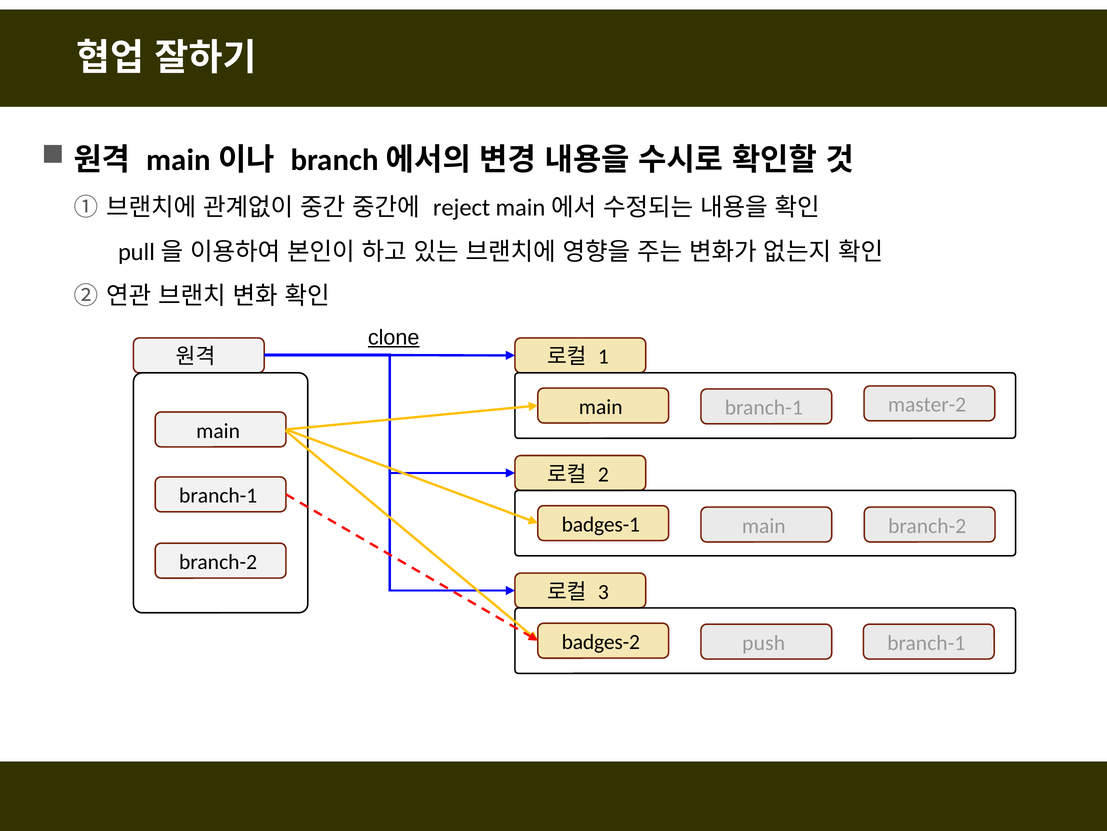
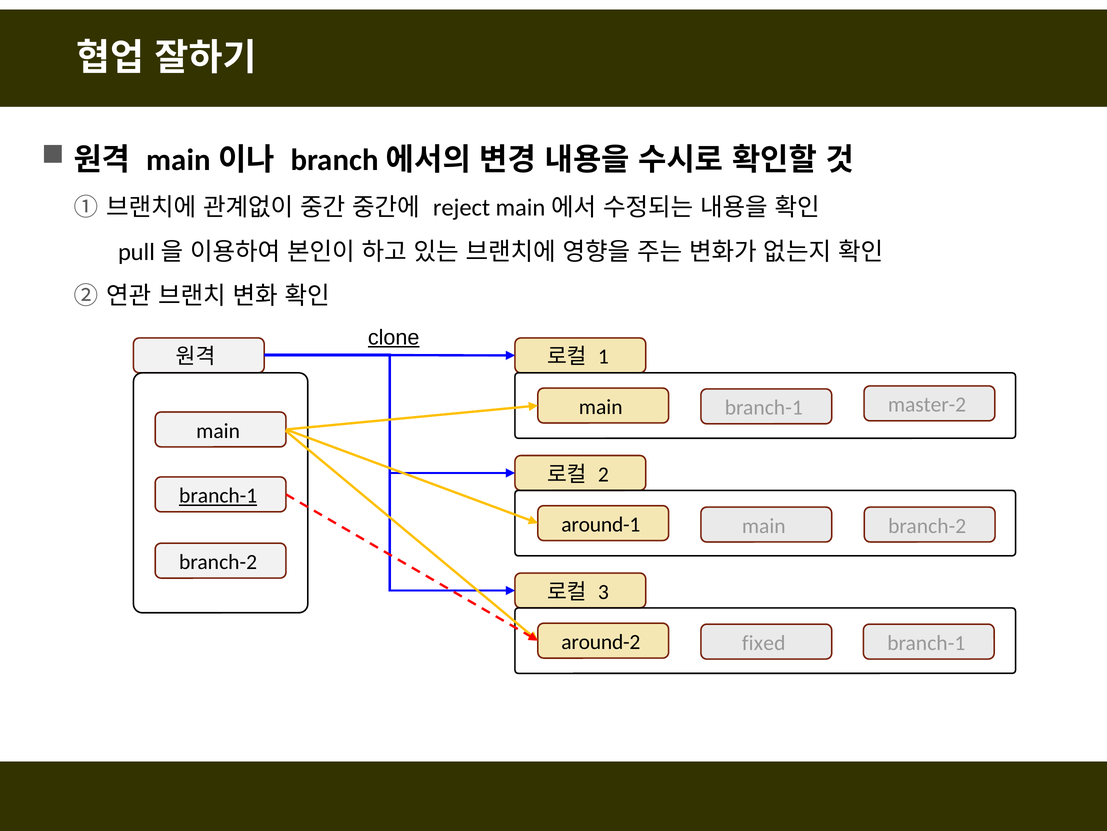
branch-1 underline: none -> present (218, 495)
badges-1: badges-1 -> around-1 (601, 524)
badges-2: badges-2 -> around-2 (601, 642)
push: push -> fixed (764, 643)
